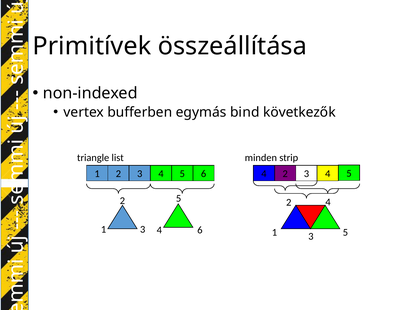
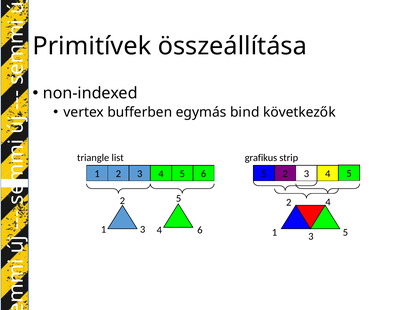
minden: minden -> grafikus (261, 158)
6 4: 4 -> 5 (264, 174)
